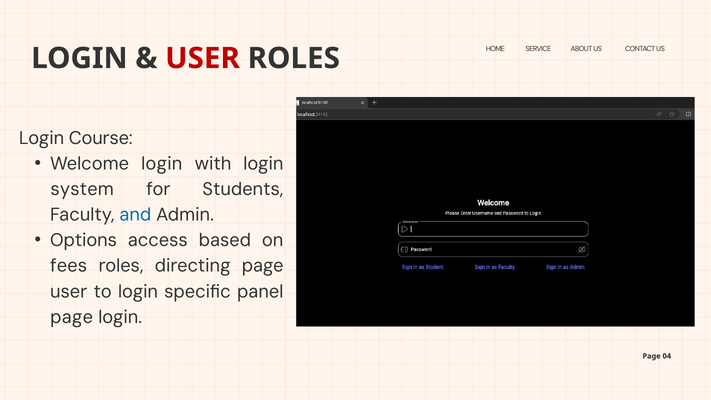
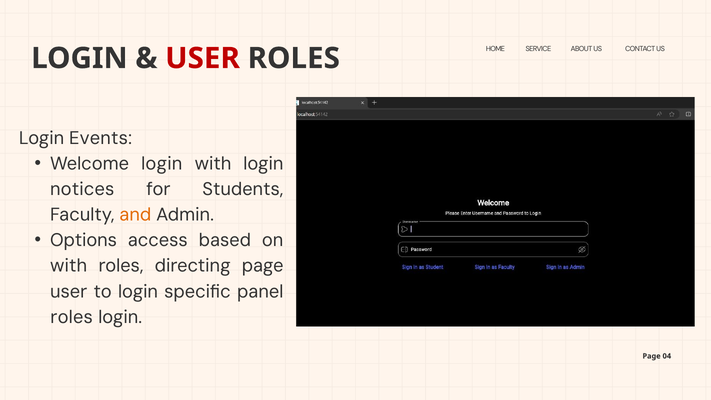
Course: Course -> Events (101, 138)
system: system -> notices (82, 189)
and colour: blue -> orange (135, 215)
fees: fees -> with (69, 266)
page: page -> roles (72, 317)
